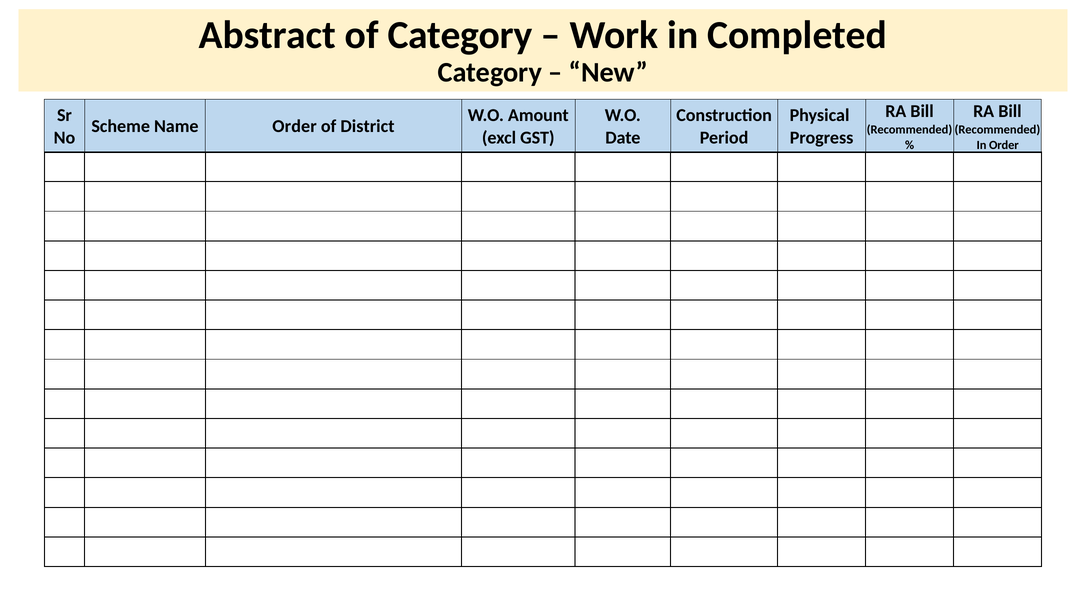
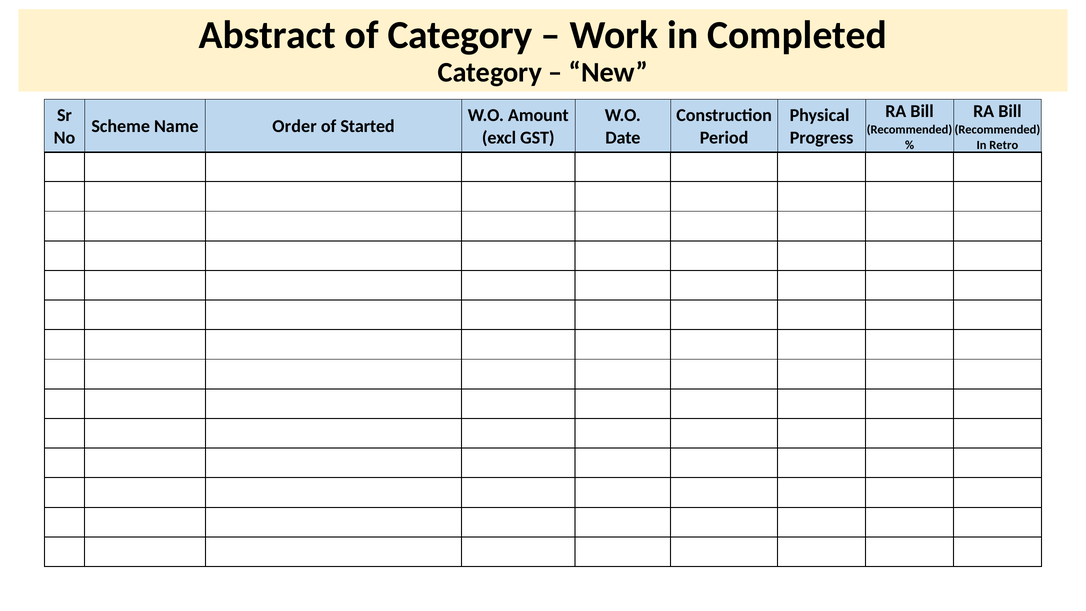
District: District -> Started (368, 126)
In Order: Order -> Retro (1004, 145)
